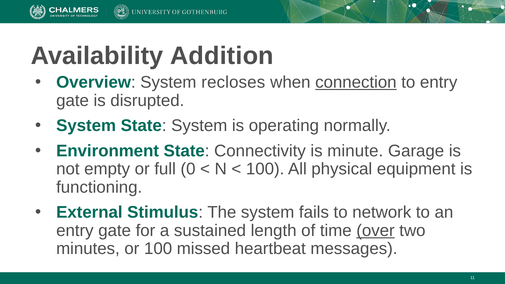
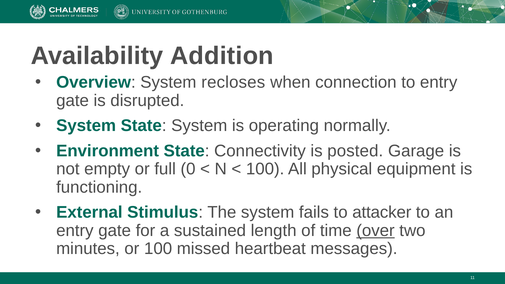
connection underline: present -> none (356, 82)
minute: minute -> posted (355, 151)
network: network -> attacker (382, 212)
